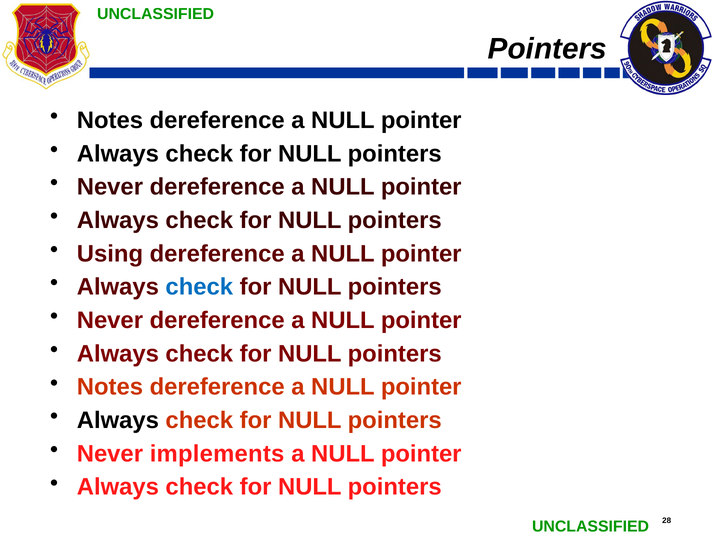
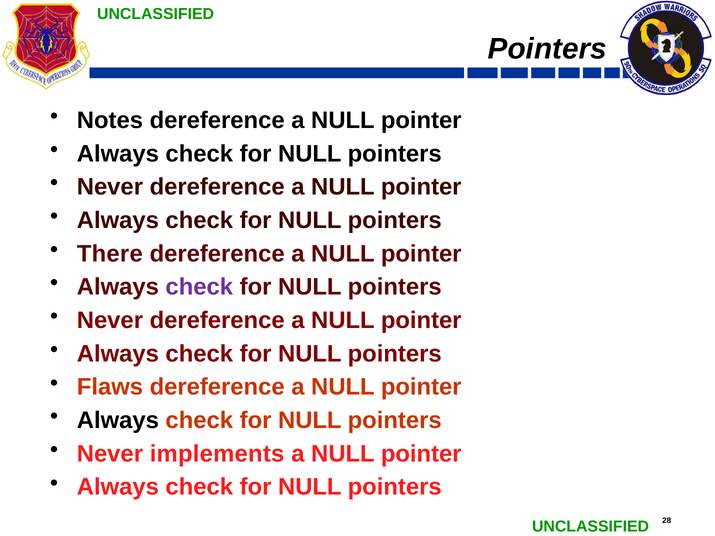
Using: Using -> There (110, 254)
check colour: blue -> purple (199, 287)
Notes: Notes -> Flaws (110, 387)
